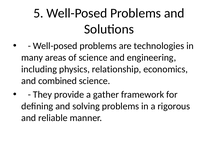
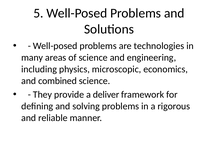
relationship: relationship -> microscopic (117, 69)
gather: gather -> deliver (106, 94)
